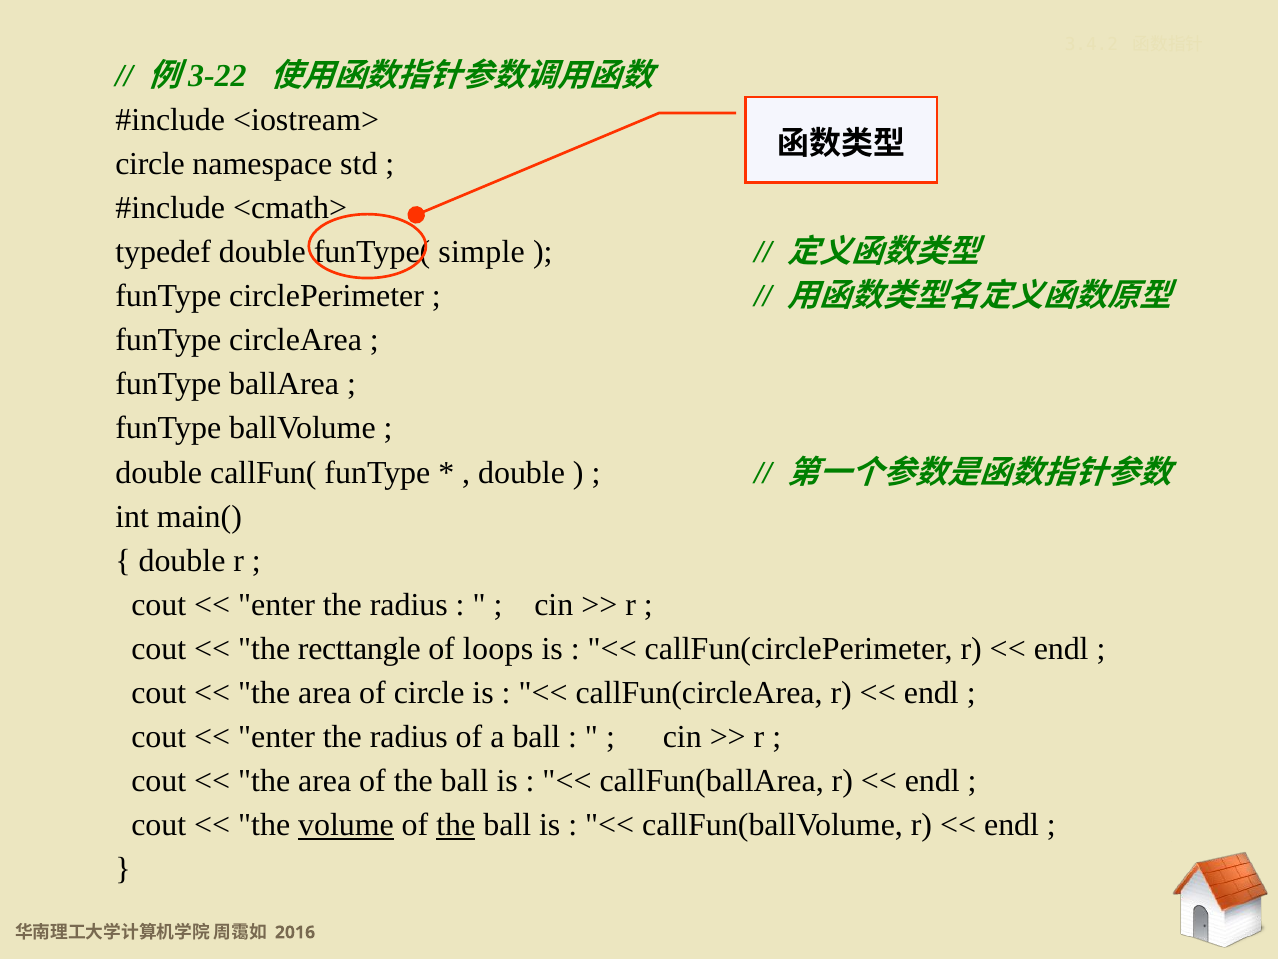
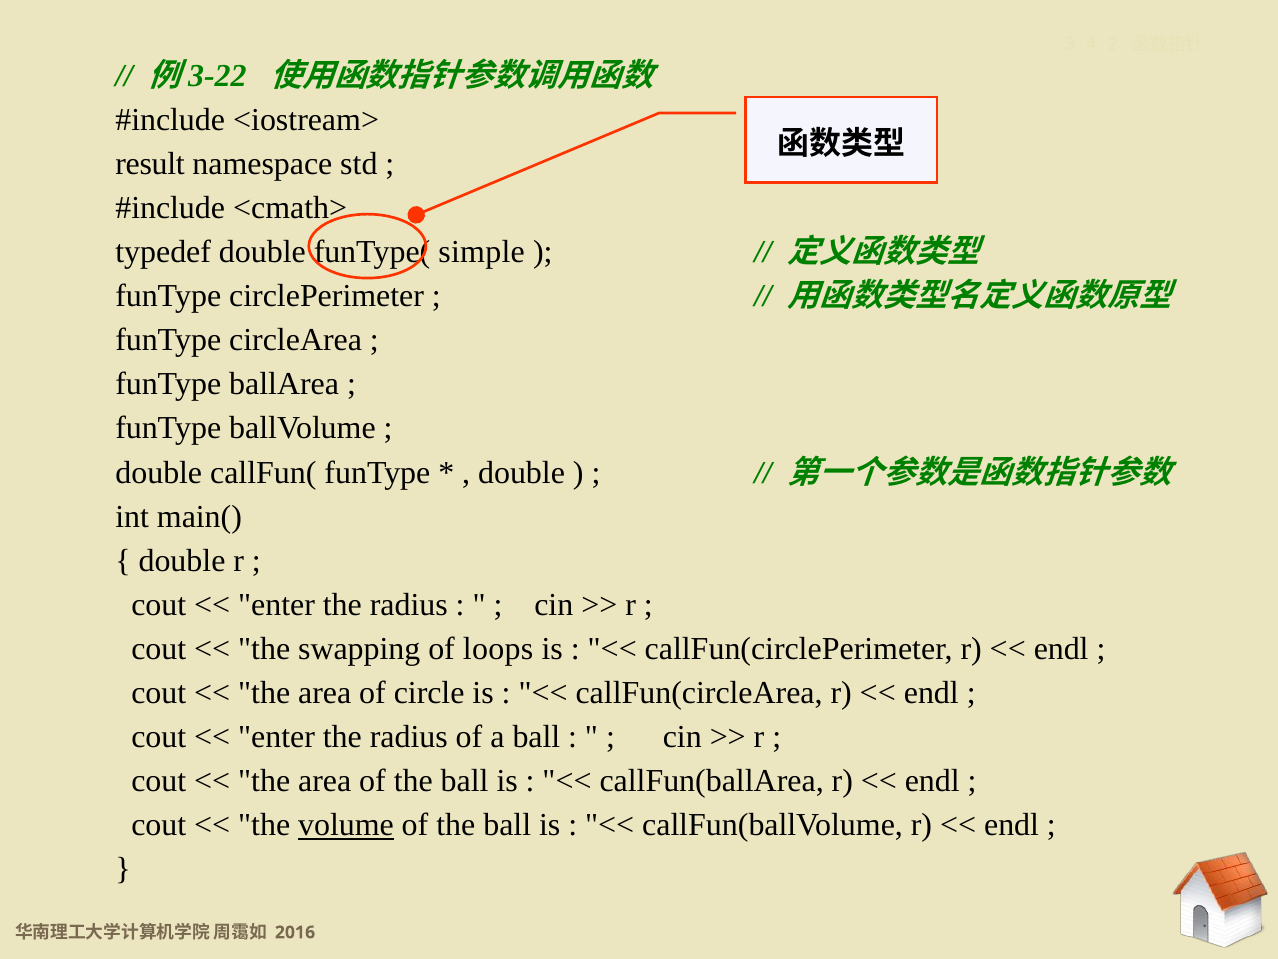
circle: circle -> result (150, 164)
recttangle: recttangle -> swapping (359, 649)
the underline: present -> none (456, 825)
